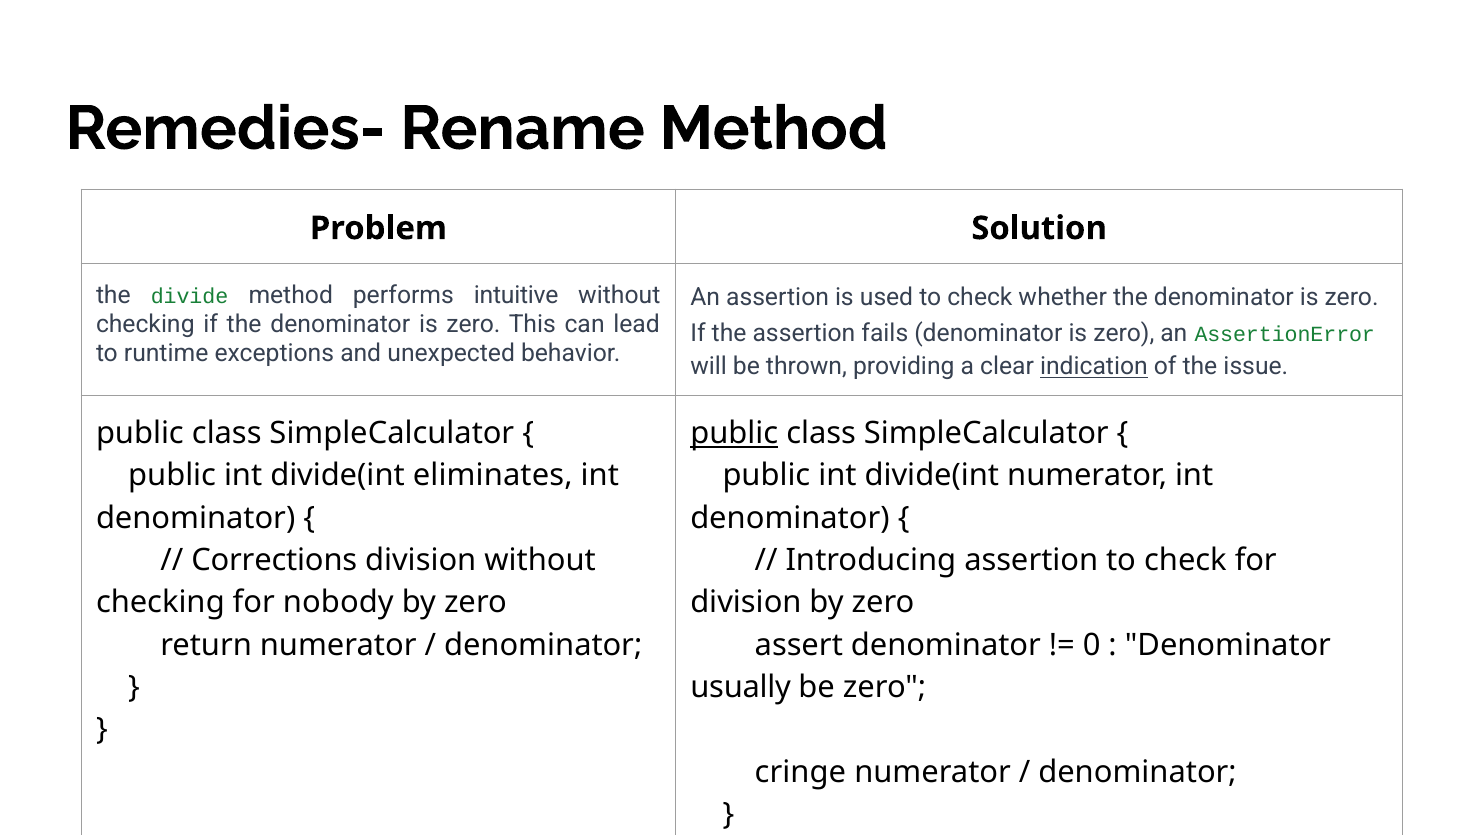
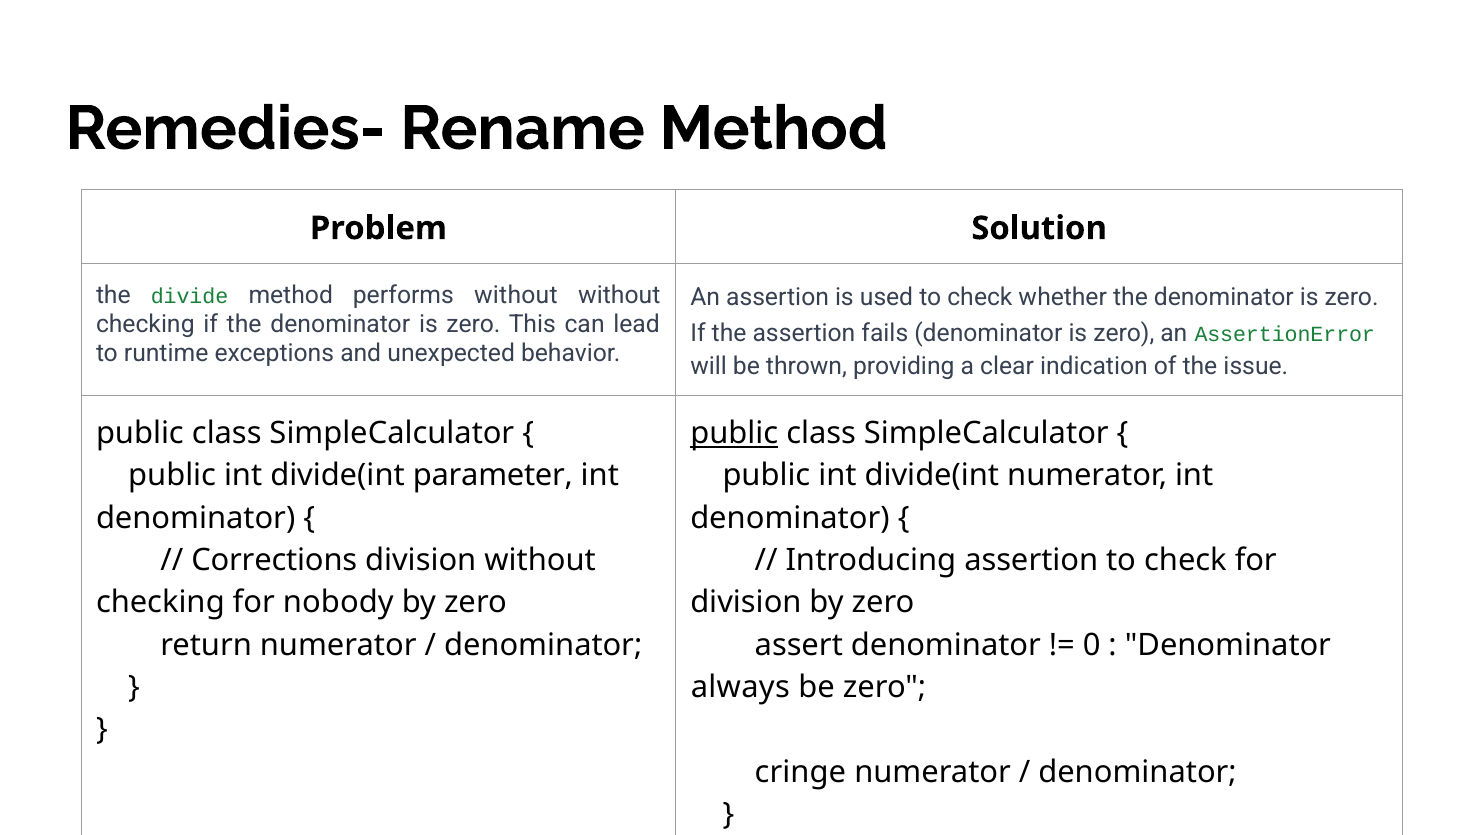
performs intuitive: intuitive -> without (516, 295)
indication underline: present -> none (1094, 367)
eliminates: eliminates -> parameter (493, 476)
usually: usually -> always (740, 687)
